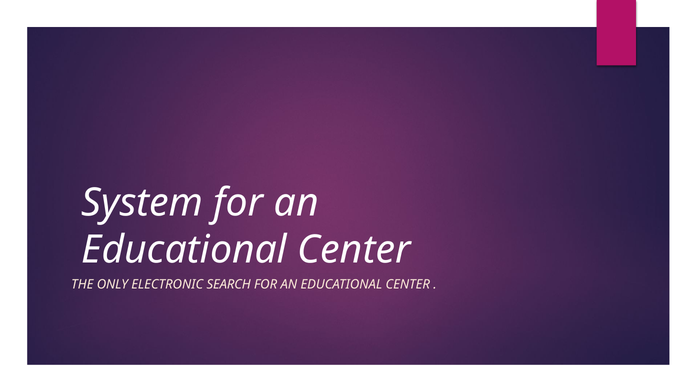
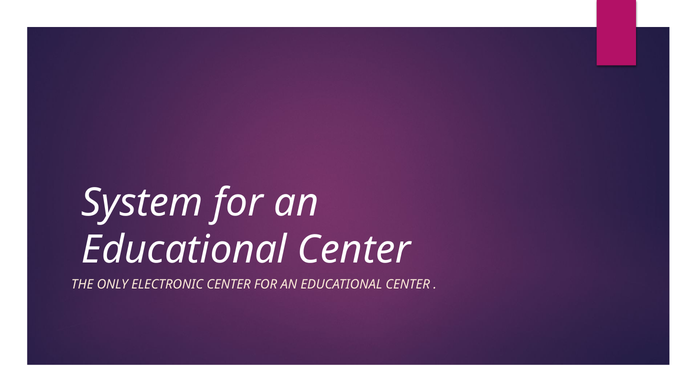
ELECTRONIC SEARCH: SEARCH -> CENTER (229, 284)
